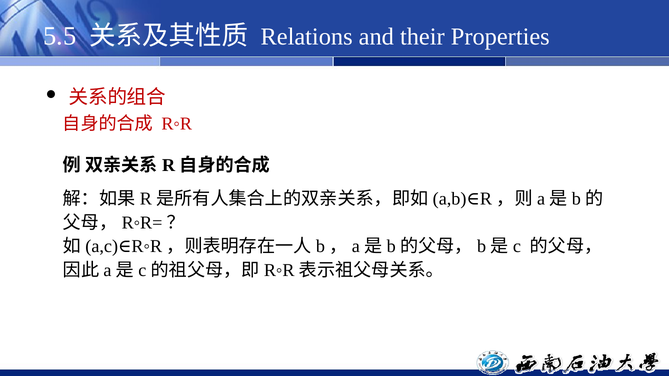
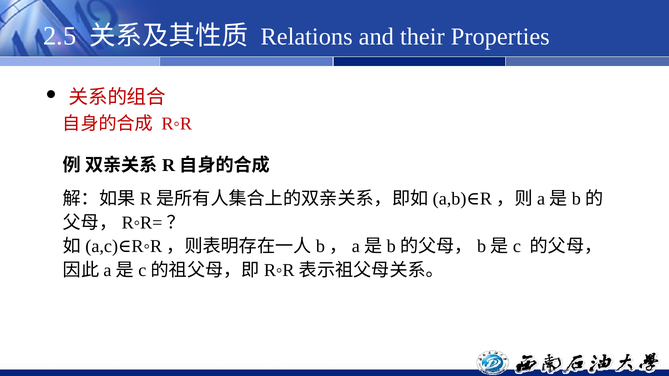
5.5: 5.5 -> 2.5 (60, 36)
